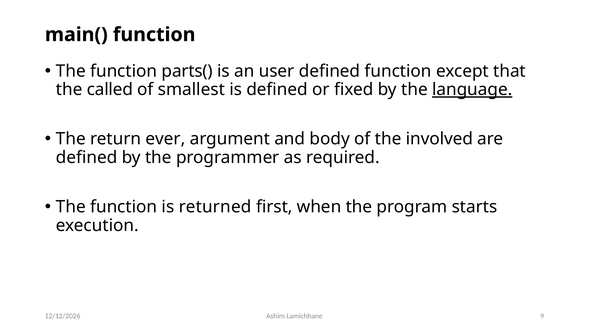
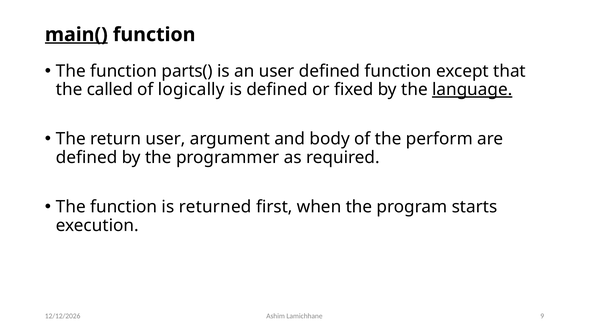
main( underline: none -> present (76, 35)
smallest: smallest -> logically (191, 90)
return ever: ever -> user (165, 139)
involved: involved -> perform (439, 139)
